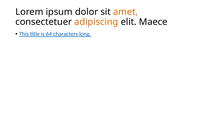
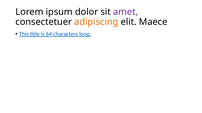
amet colour: orange -> purple (126, 12)
